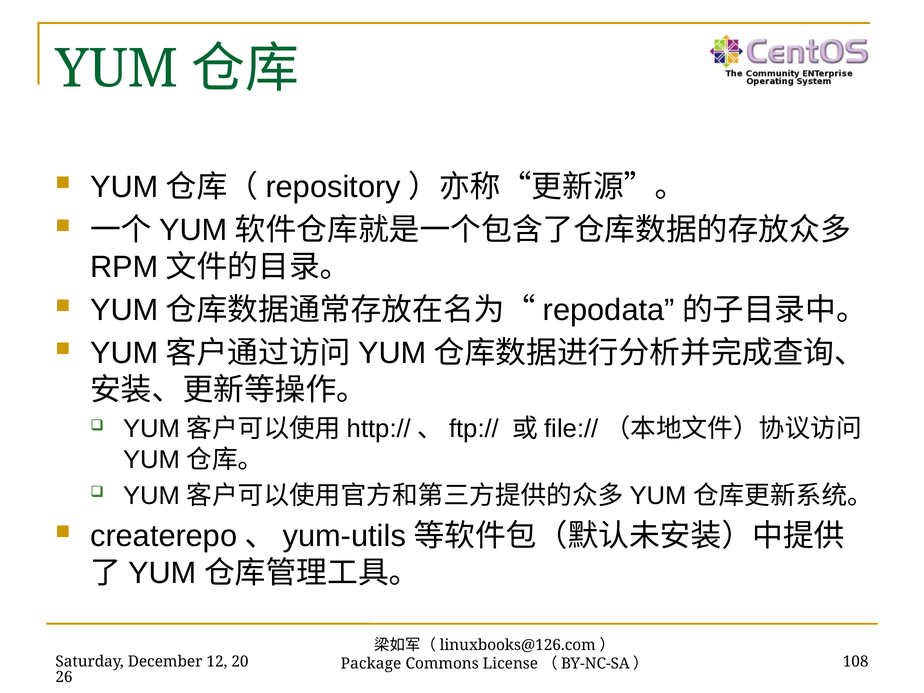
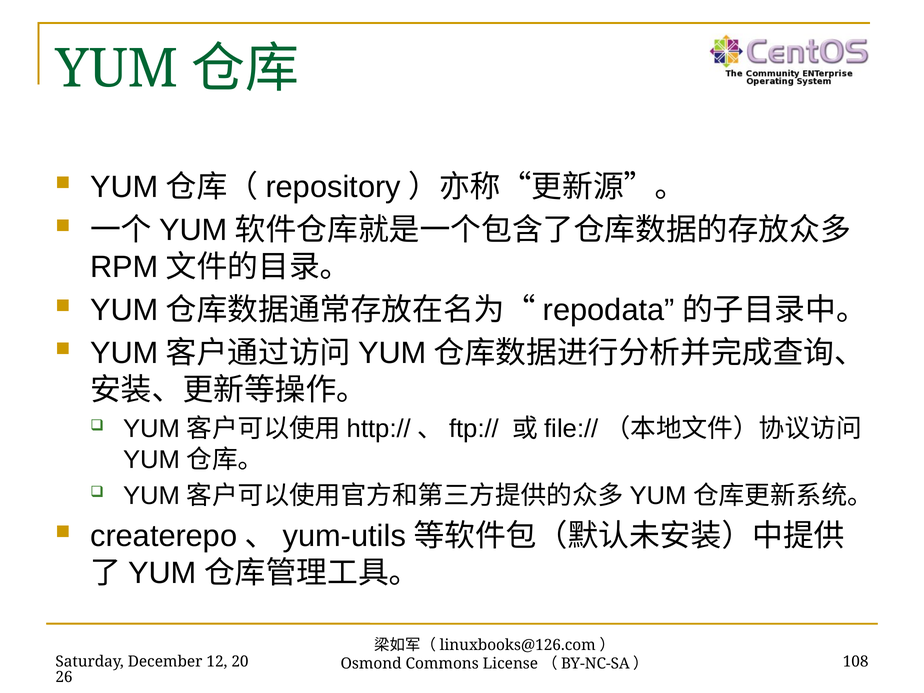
Package: Package -> Osmond (371, 664)
